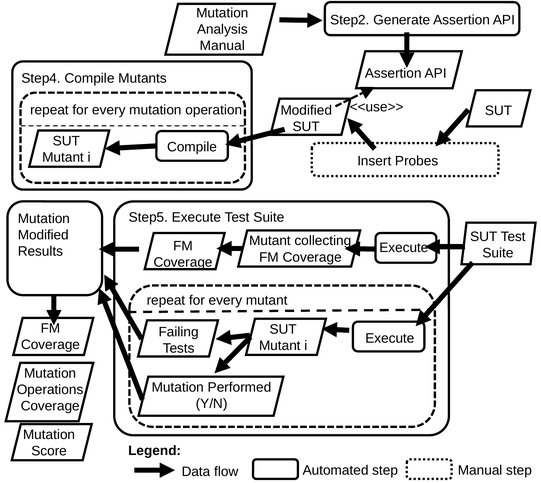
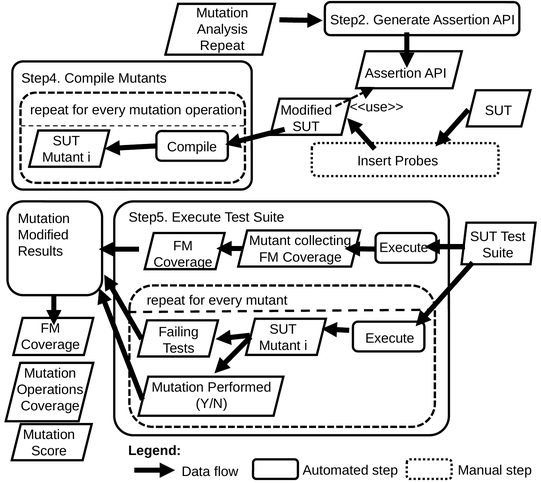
Manual: Manual -> Repeat (222, 46)
